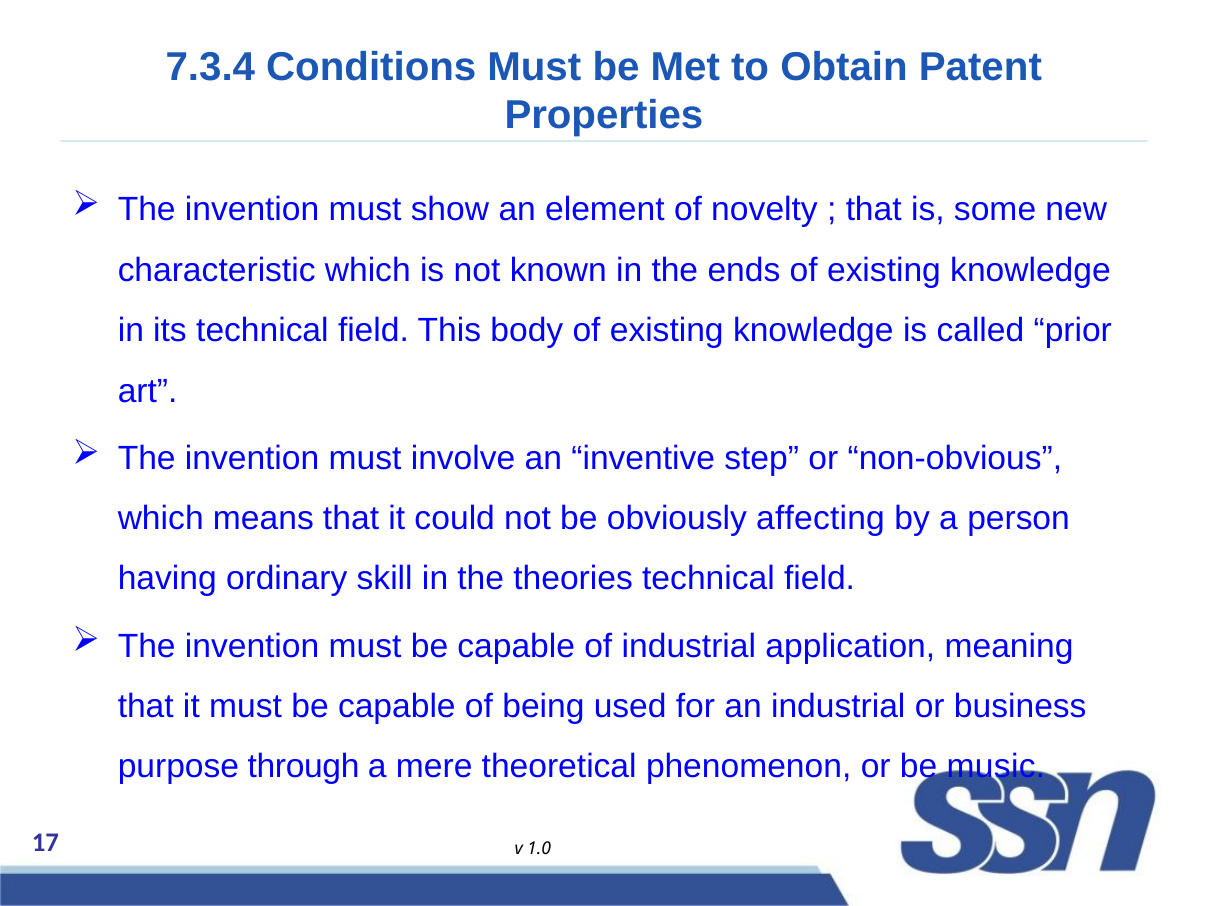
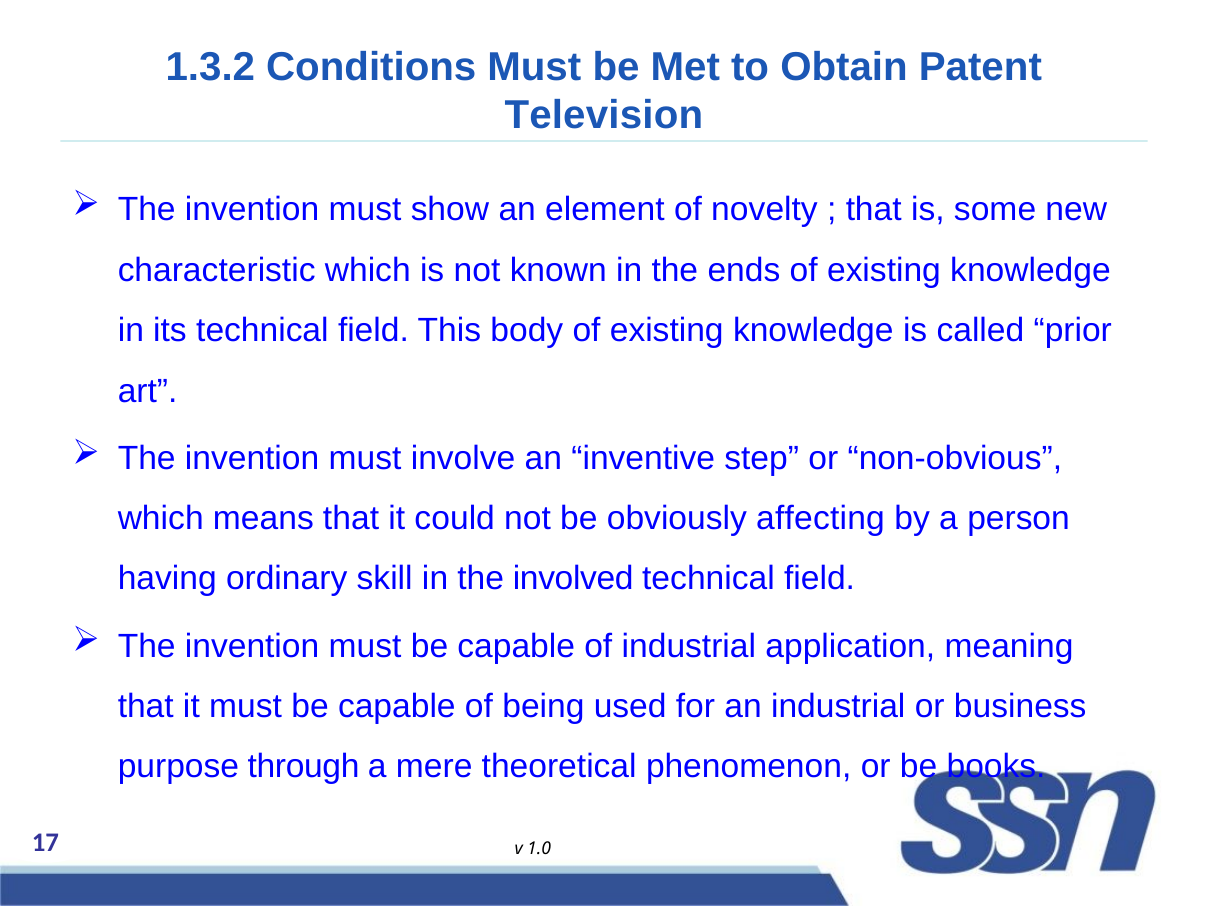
7.3.4: 7.3.4 -> 1.3.2 (210, 67)
Properties: Properties -> Television (604, 116)
theories: theories -> involved (573, 579)
music: music -> books (996, 767)
